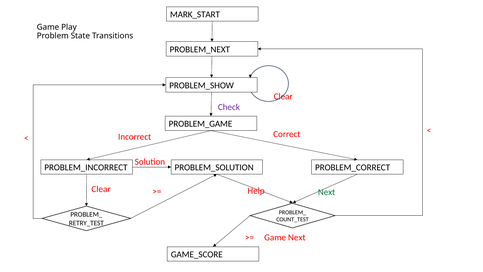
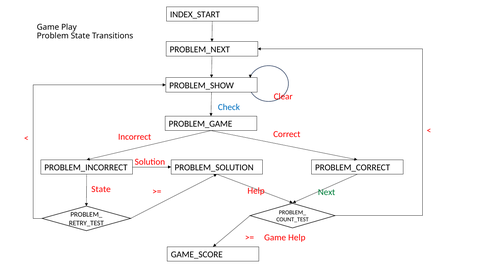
MARK_START: MARK_START -> INDEX_START (195, 15)
Check colour: purple -> blue (229, 107)
Clear: Clear -> State (101, 189)
Game Next: Next -> Help (297, 237)
